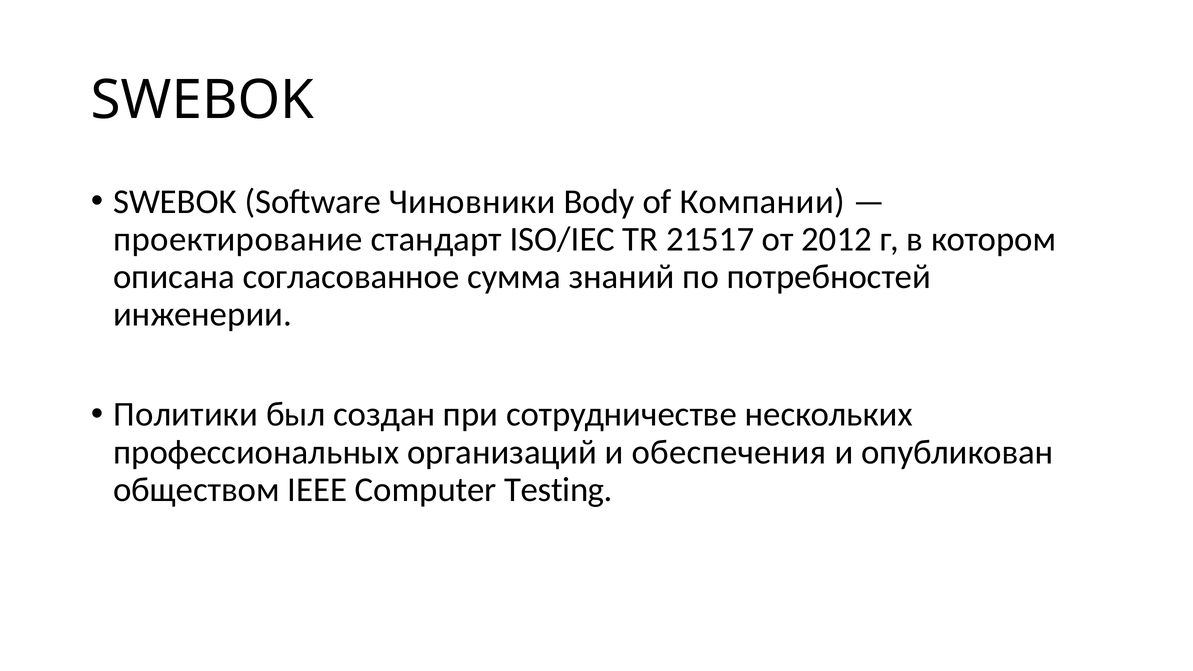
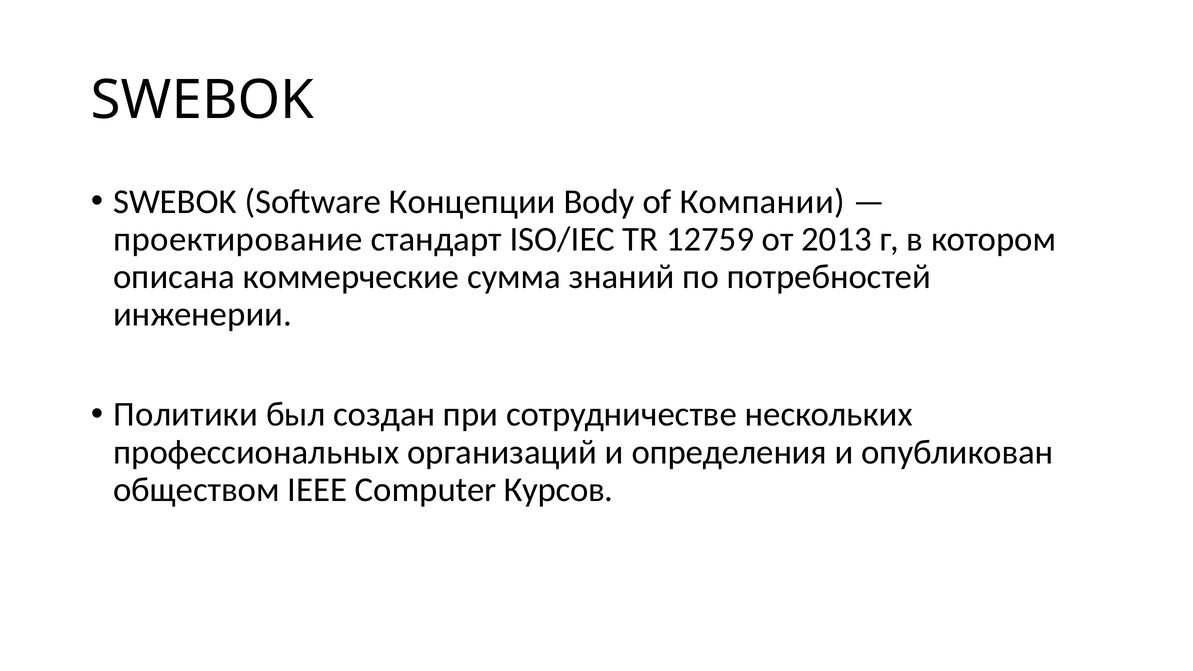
Чиновники: Чиновники -> Концепции (472, 202)
21517: 21517 -> 12759 (710, 239)
2012: 2012 -> 2013 (837, 239)
согласованное: согласованное -> коммерческие (351, 277)
обеспечения: обеспечения -> определения (729, 452)
Testing: Testing -> Курсов (559, 490)
